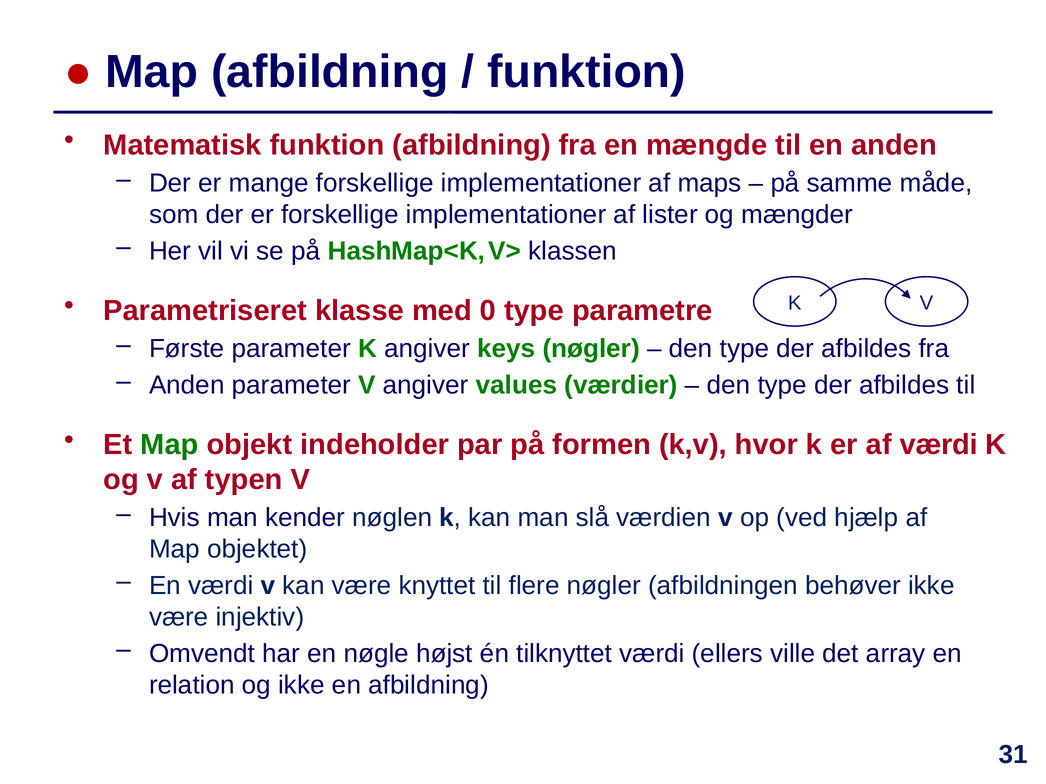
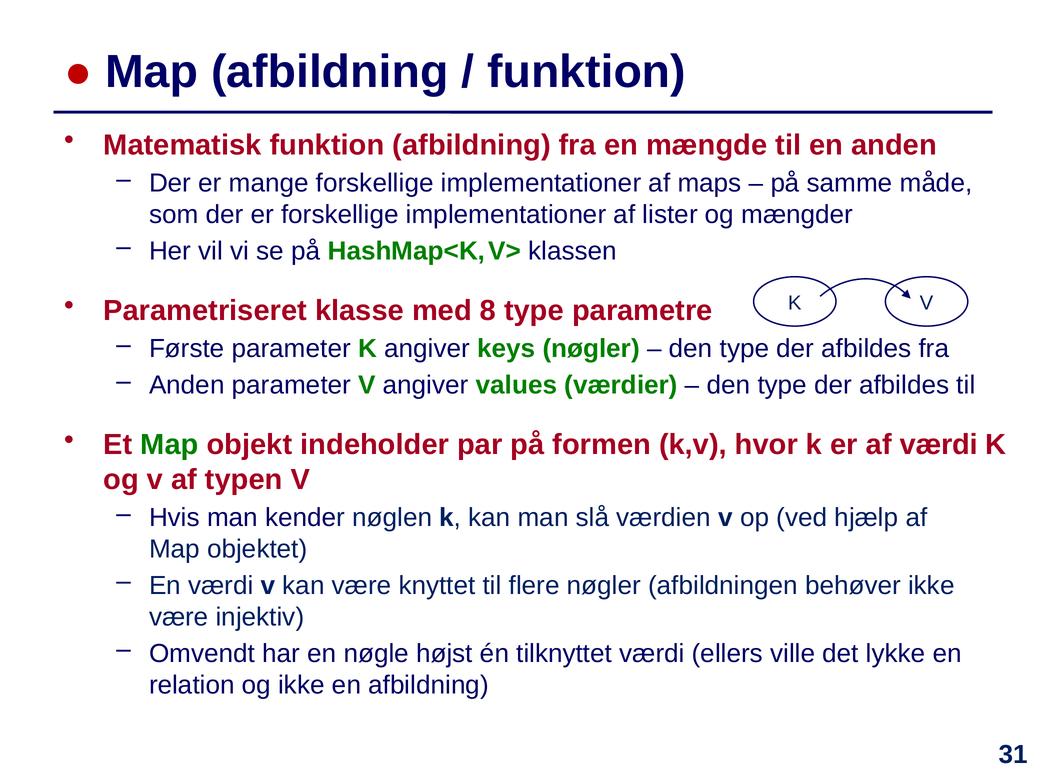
0: 0 -> 8 (488, 311)
array: array -> lykke (896, 654)
